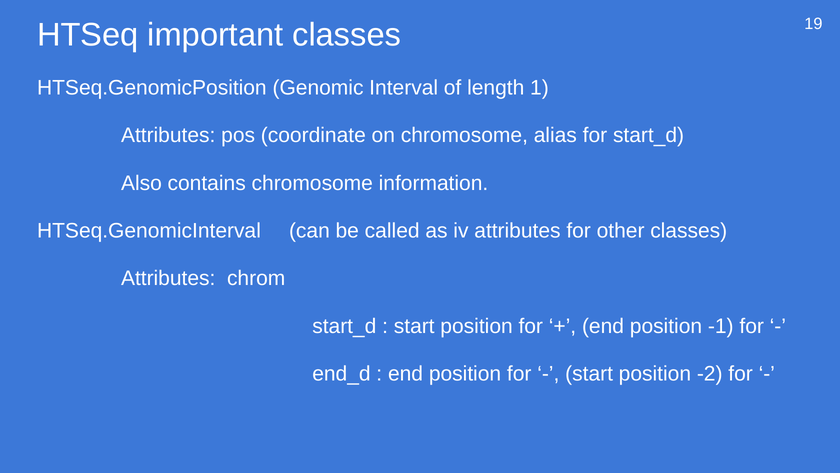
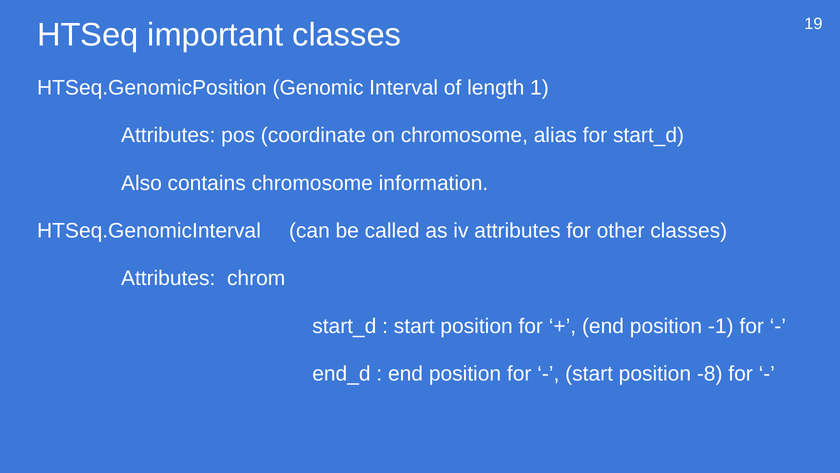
-2: -2 -> -8 (710, 373)
